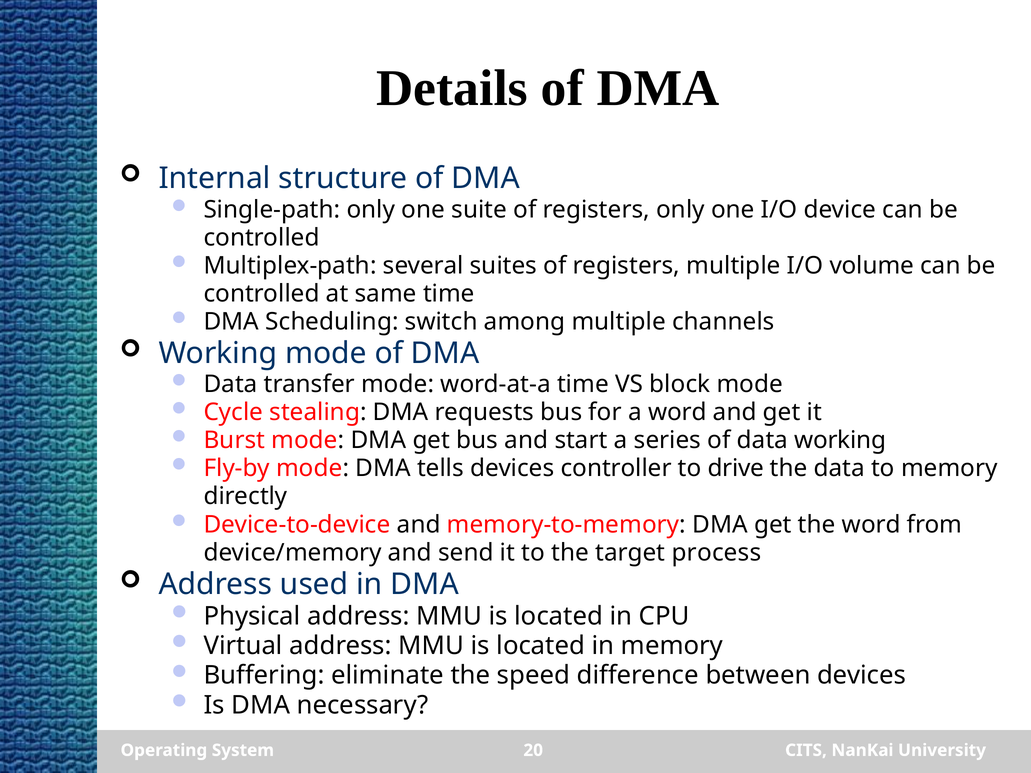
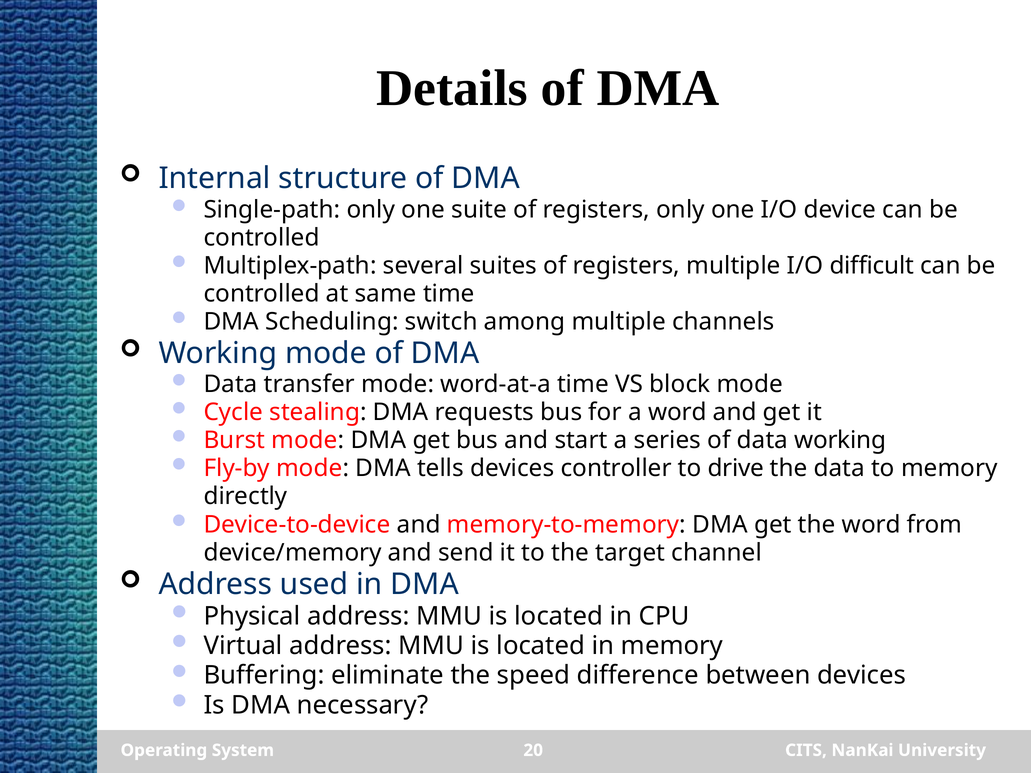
volume: volume -> difficult (872, 266)
process: process -> channel (717, 553)
